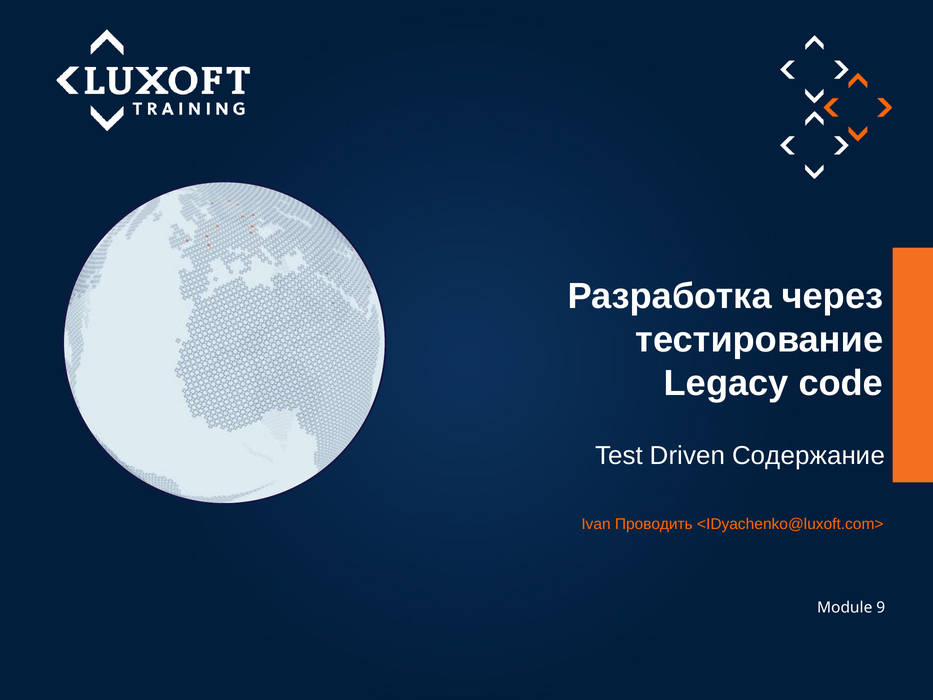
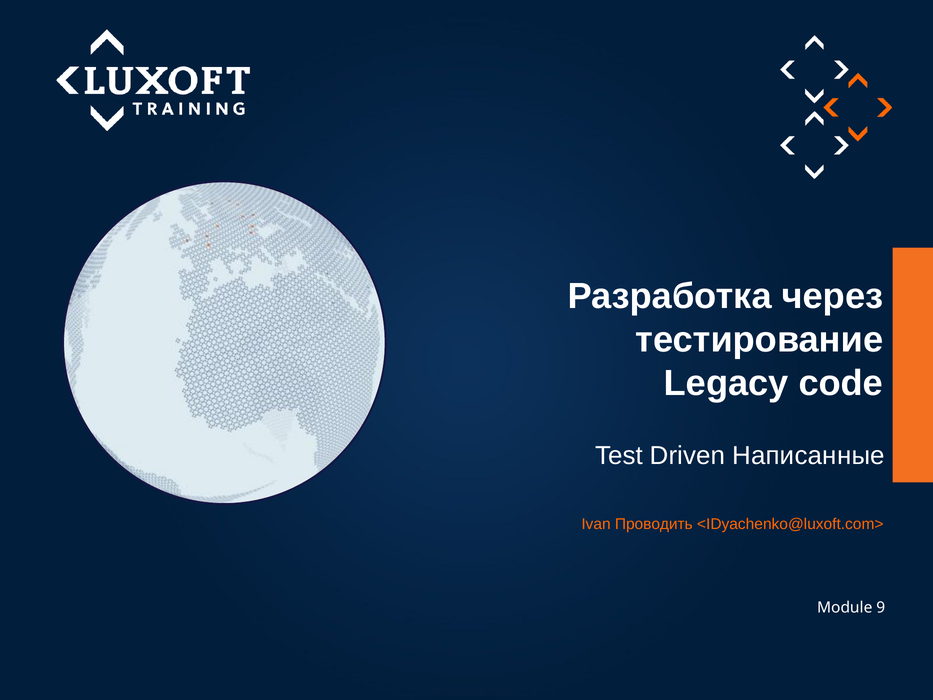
Содержание: Содержание -> Написанные (808, 455)
